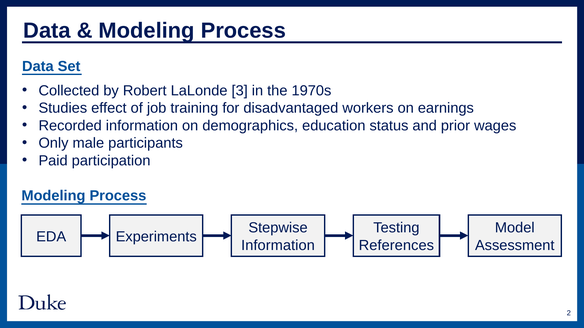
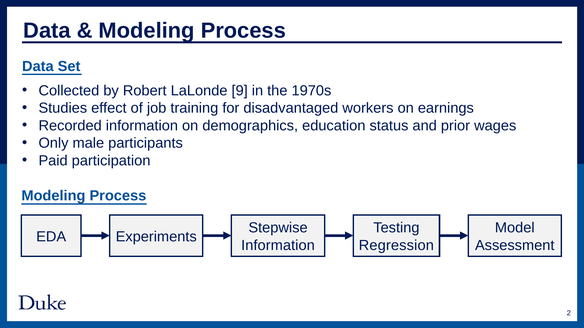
3: 3 -> 9 (240, 91)
References: References -> Regression (396, 246)
